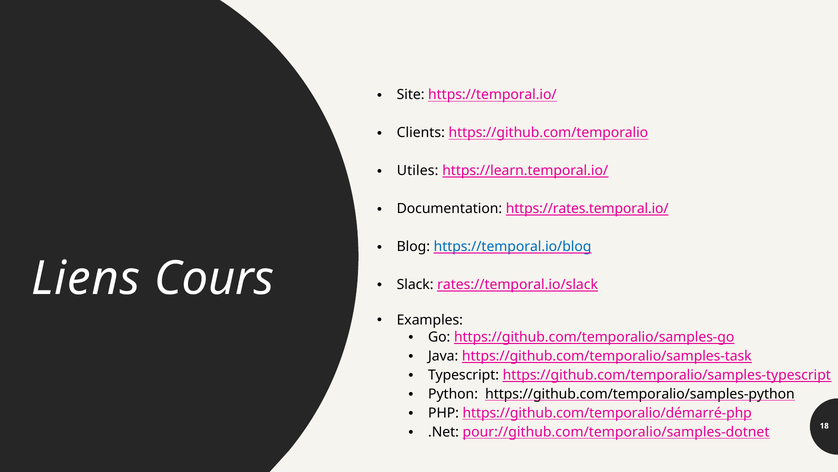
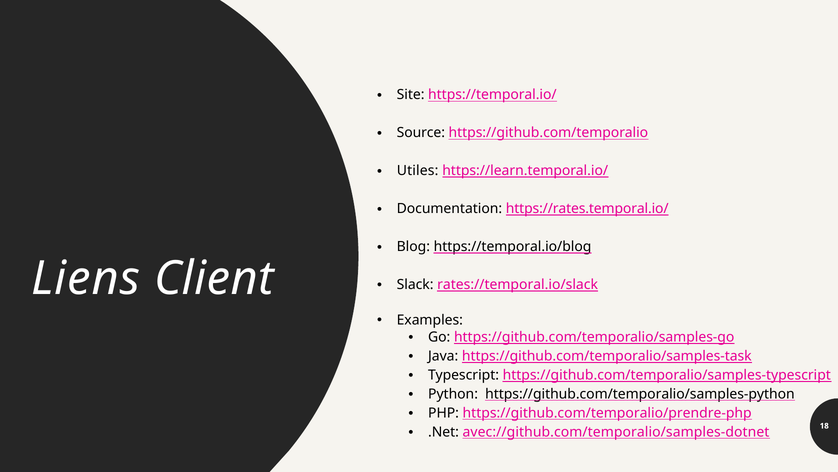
Clients: Clients -> Source (421, 133)
https://temporal.io/blog colour: blue -> black (513, 246)
Cours: Cours -> Client (214, 278)
https://github.com/temporalio/démarré-php: https://github.com/temporalio/démarré-php -> https://github.com/temporalio/prendre-php (607, 412)
pour://github.com/temporalio/samples-dotnet: pour://github.com/temporalio/samples-dotnet -> avec://github.com/temporalio/samples-dotnet (616, 431)
